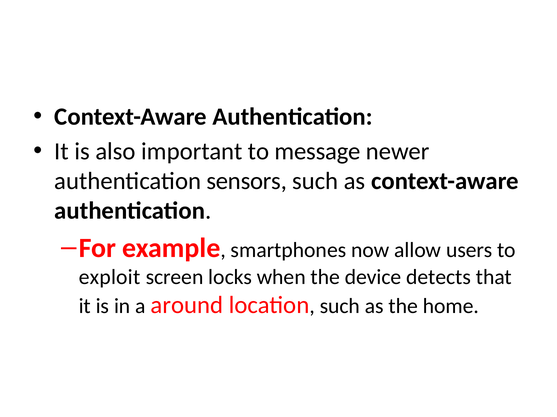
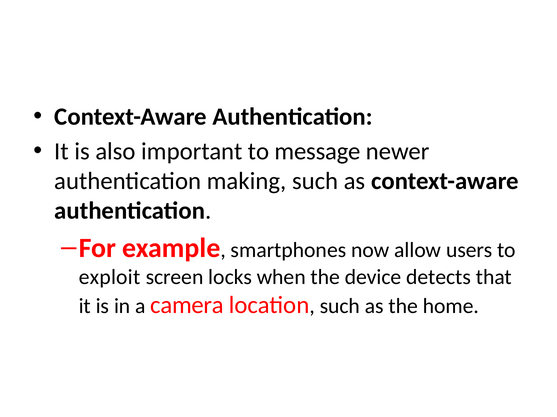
sensors: sensors -> making (247, 181)
around: around -> camera (187, 306)
